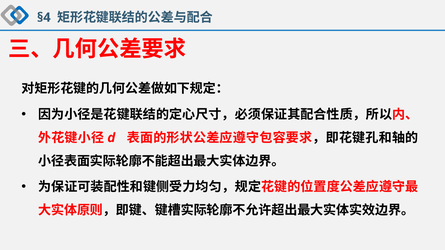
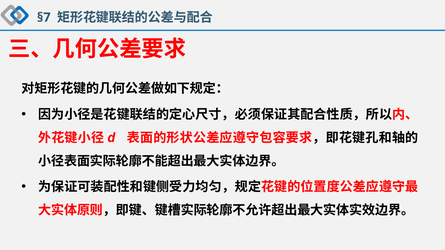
§4: §4 -> §7 (44, 17)
